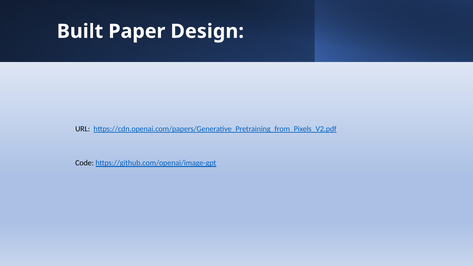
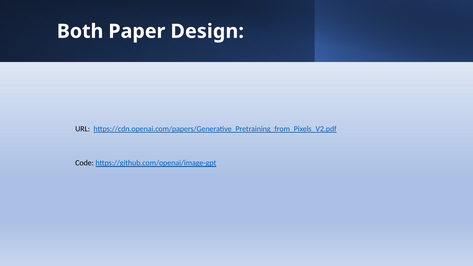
Built: Built -> Both (80, 31)
